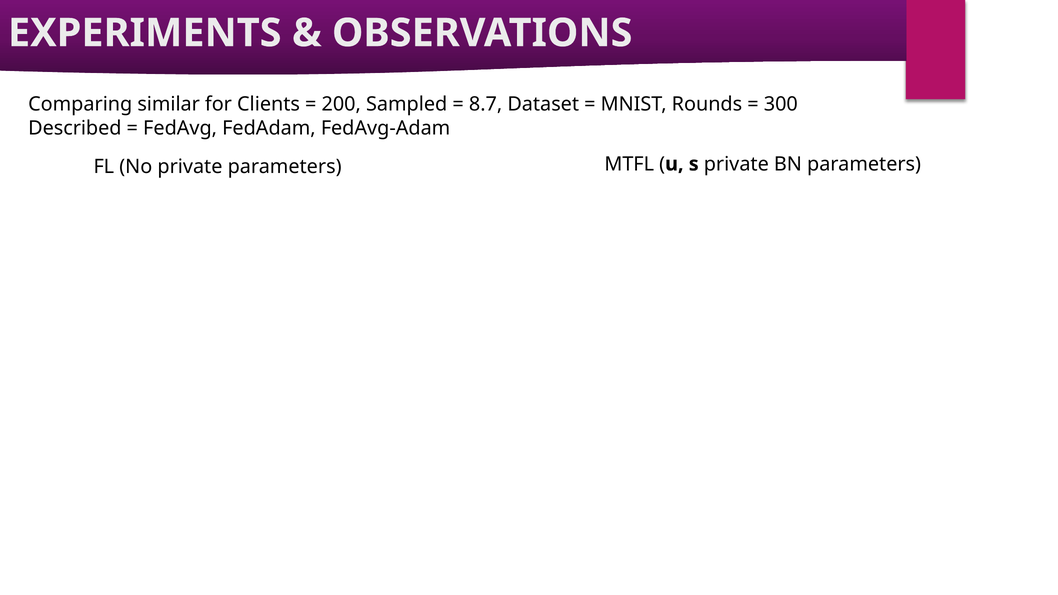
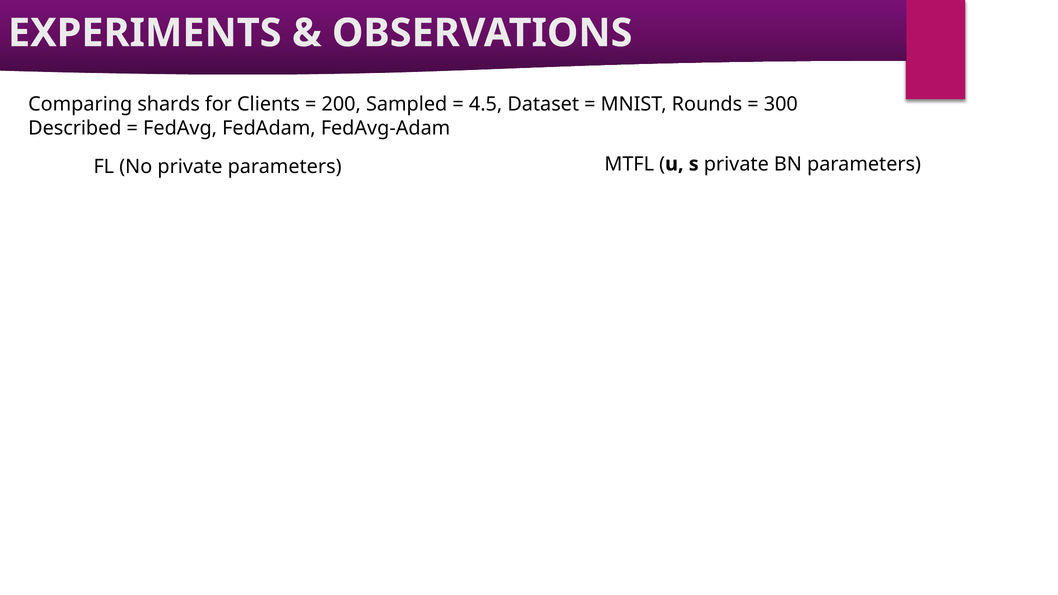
similar: similar -> shards (169, 104)
8.7: 8.7 -> 4.5 (486, 104)
